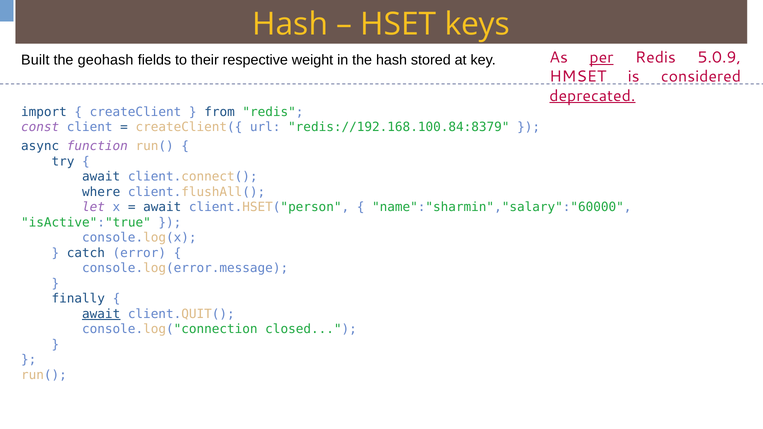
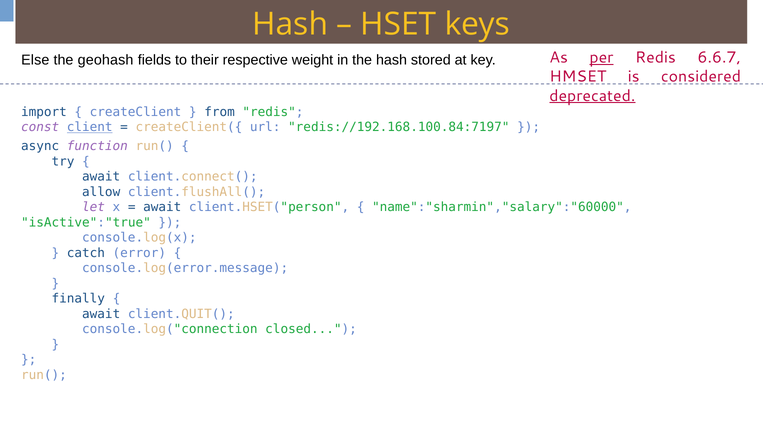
5.0.9: 5.0.9 -> 6.6.7 (719, 58)
Built: Built -> Else (35, 60)
client underline: none -> present (90, 127)
redis://192.168.100.84:8379: redis://192.168.100.84:8379 -> redis://192.168.100.84:7197 (399, 127)
where: where -> allow (101, 192)
await underline: present -> none (101, 314)
